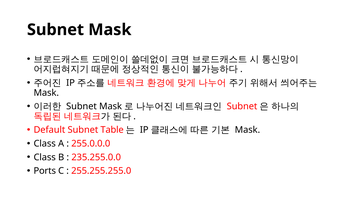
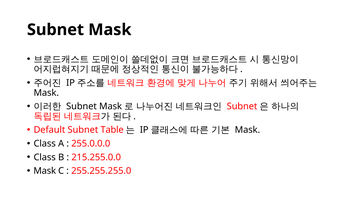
235.255.0.0: 235.255.0.0 -> 215.255.0.0 (96, 157)
Ports: Ports -> Mask (45, 171)
